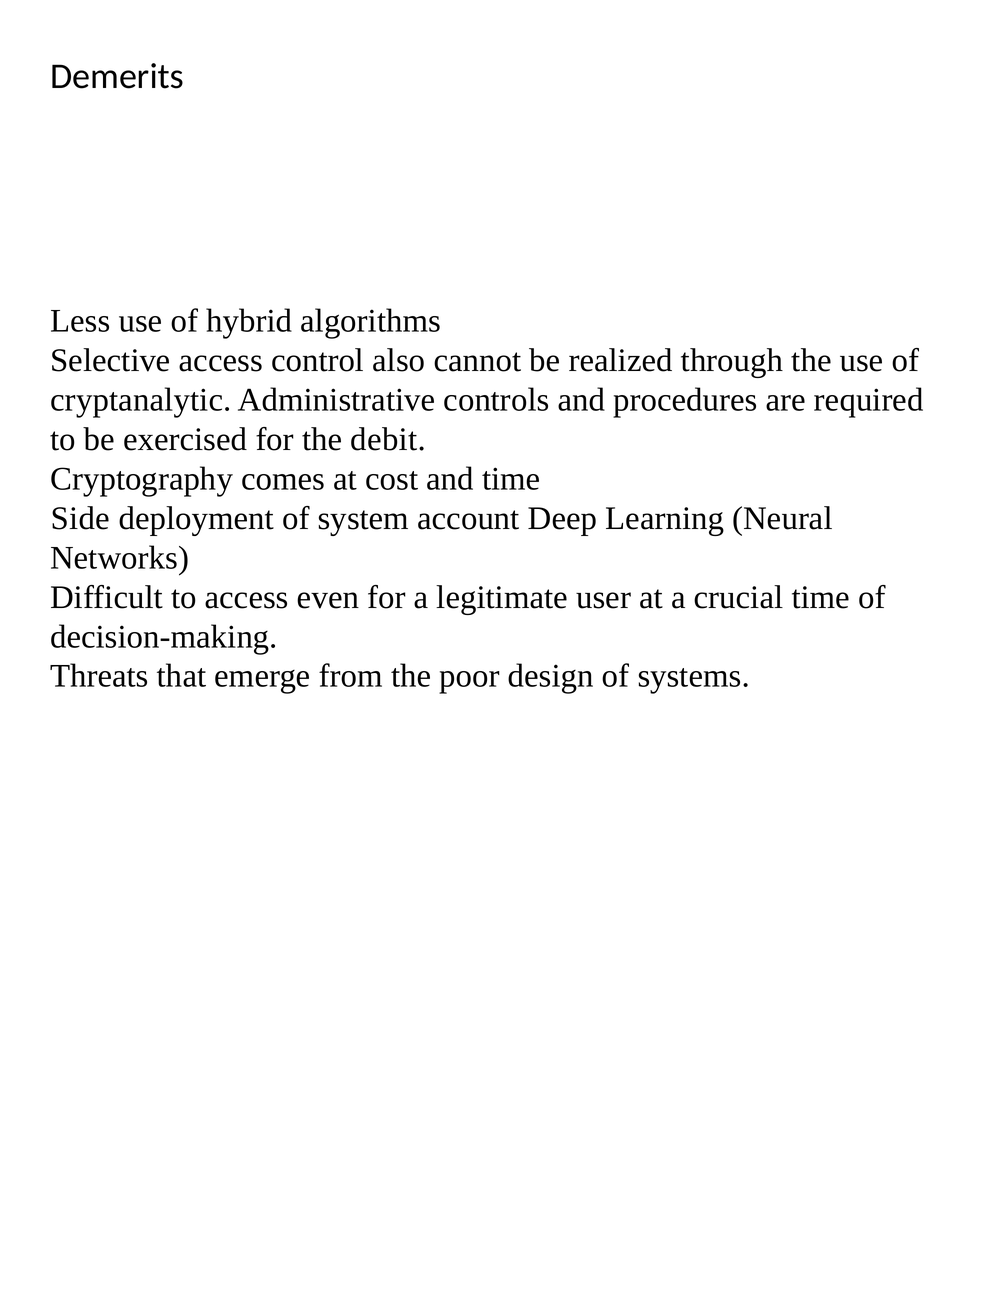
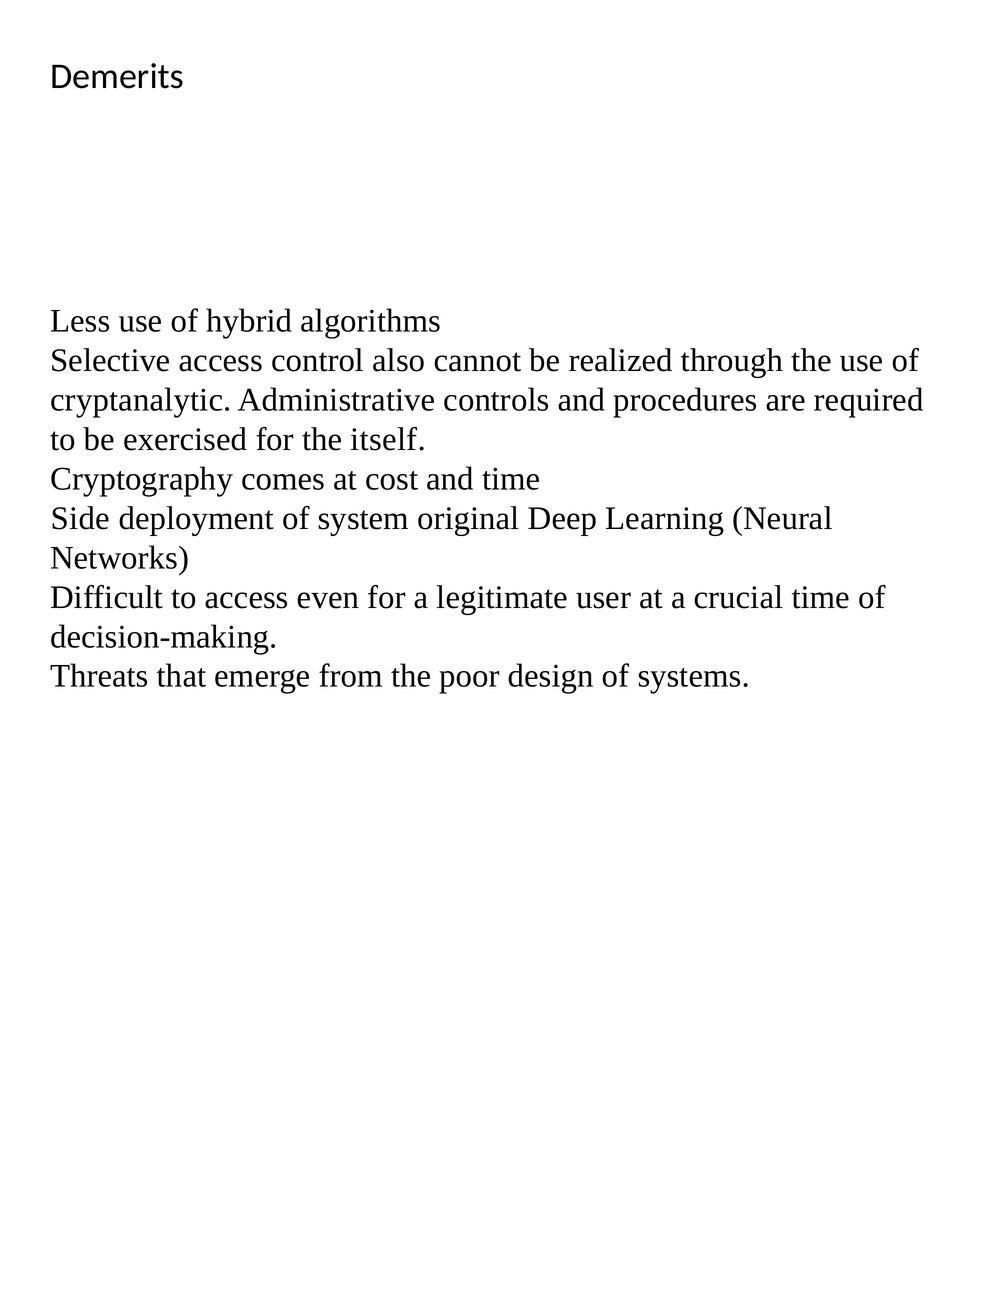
debit: debit -> itself (388, 440)
account: account -> original (468, 519)
